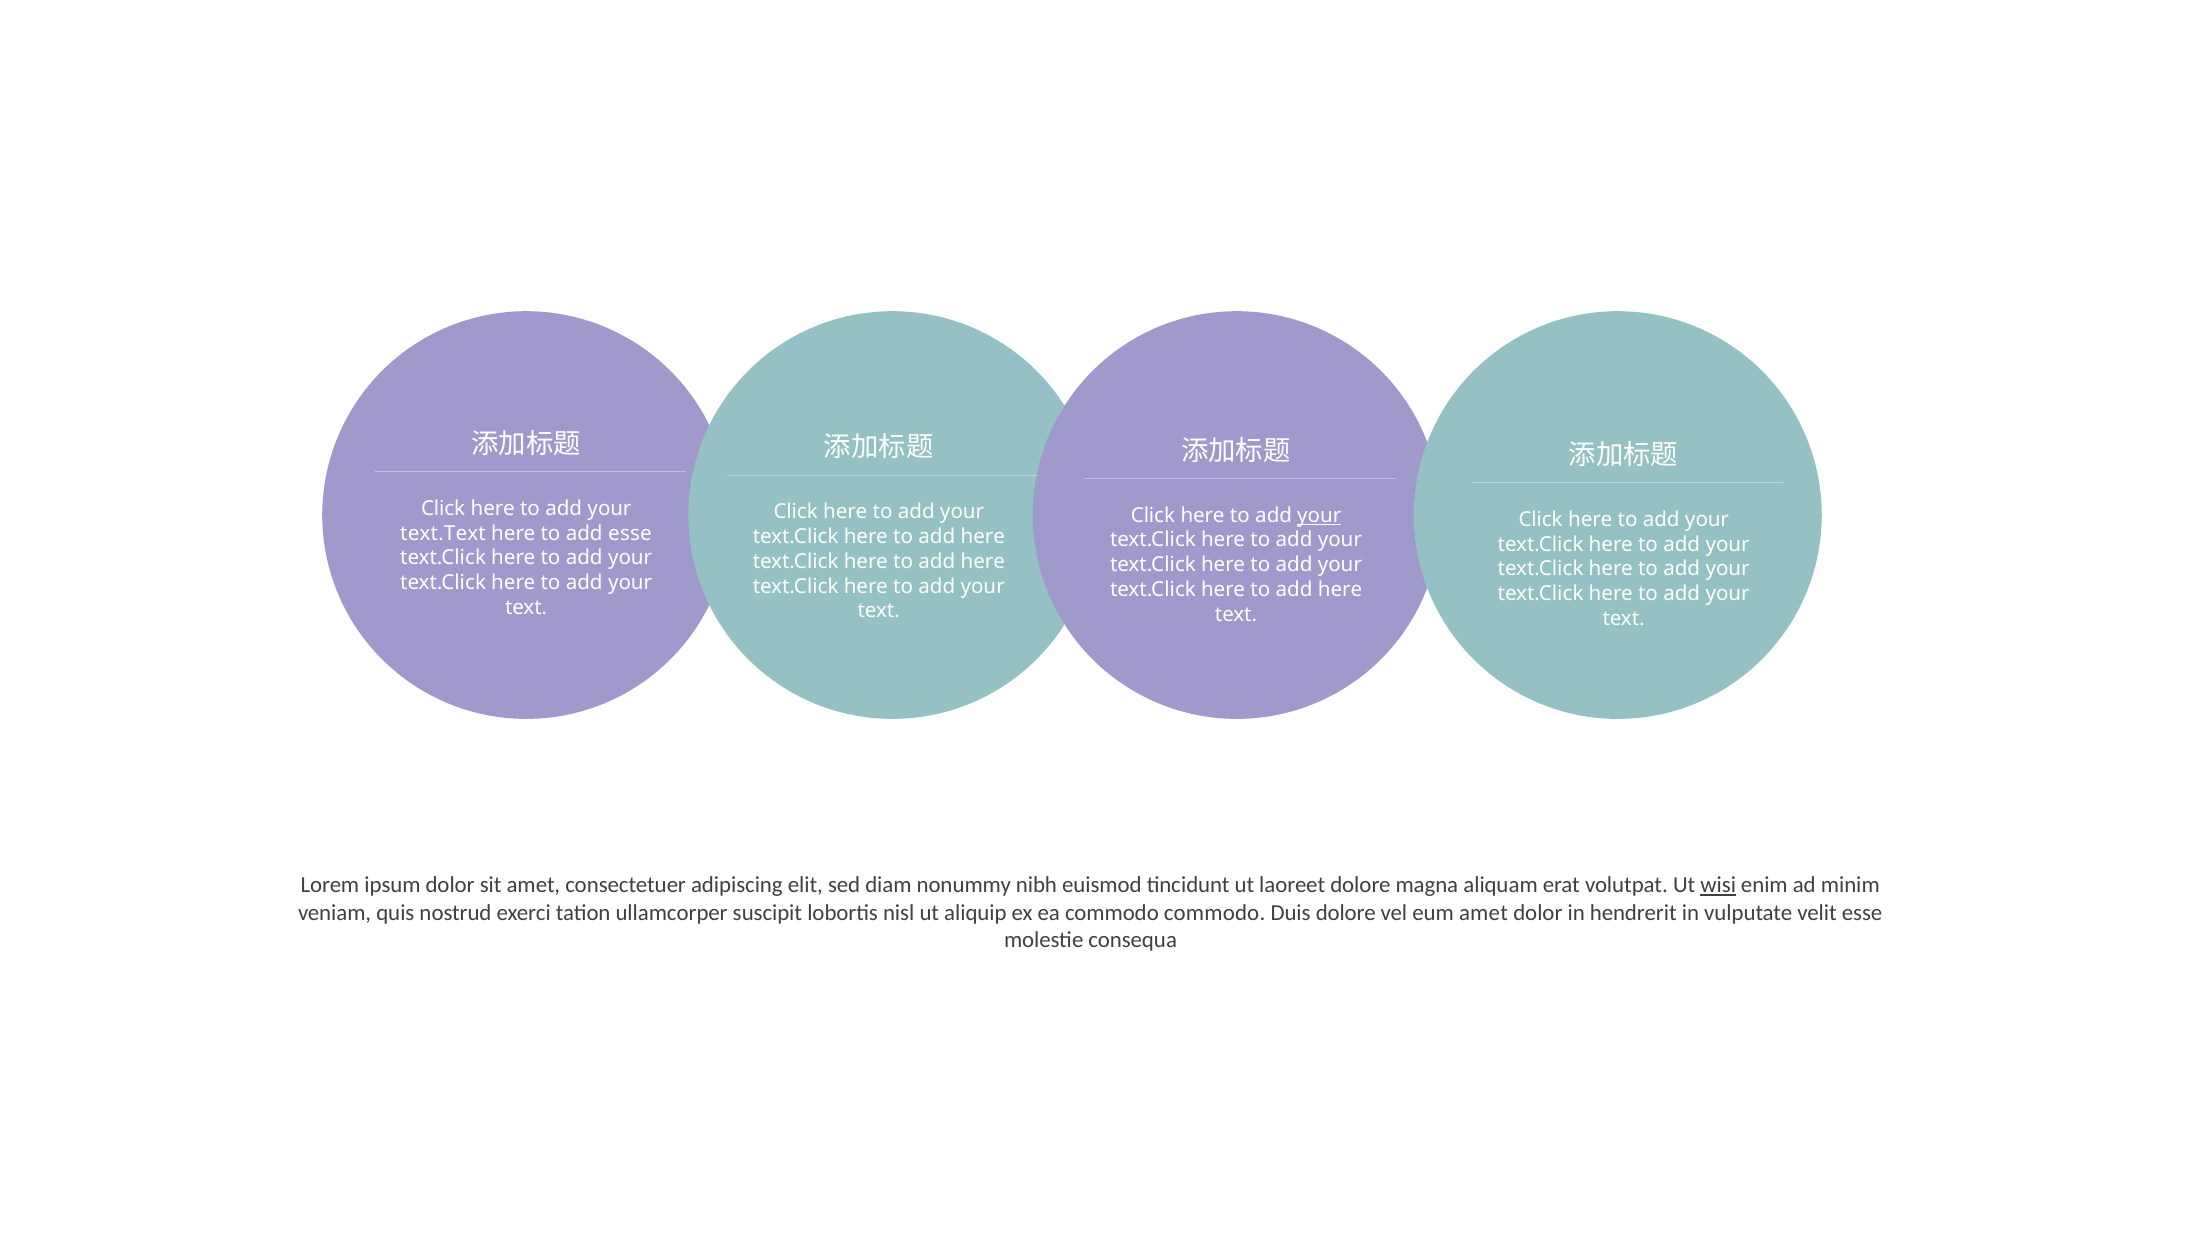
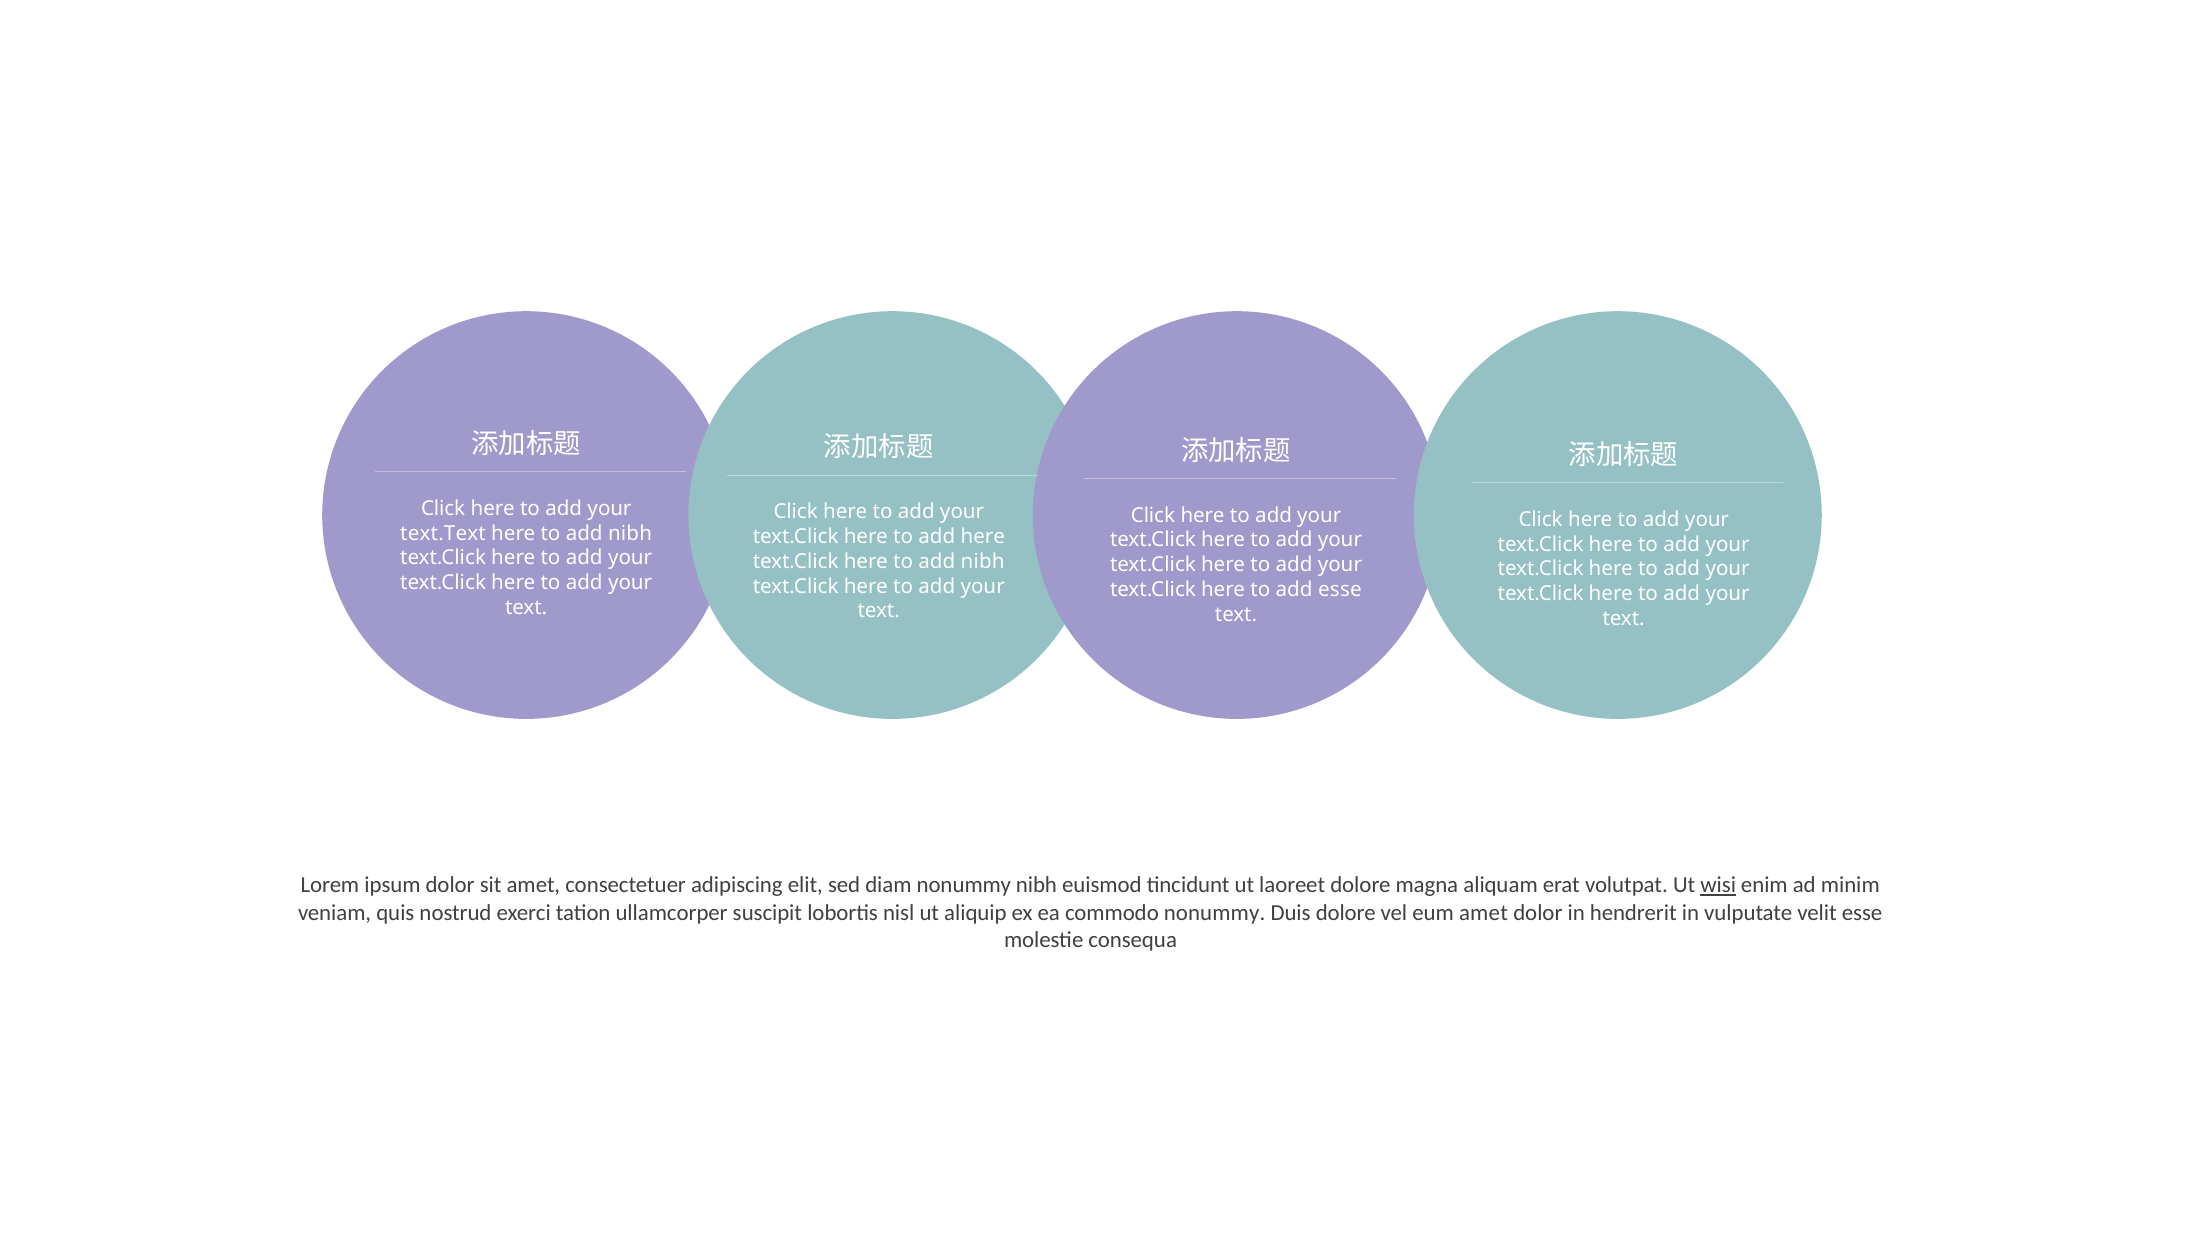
your underline: present -> none (1319, 515)
esse: esse -> nibh (630, 533)
here: here -> nibh (983, 561)
here: here -> esse (1340, 589)
commodo commodo: commodo -> nonummy (1215, 912)
